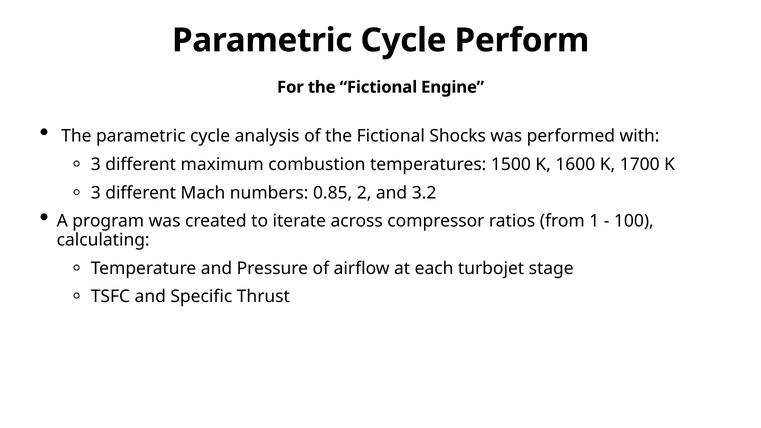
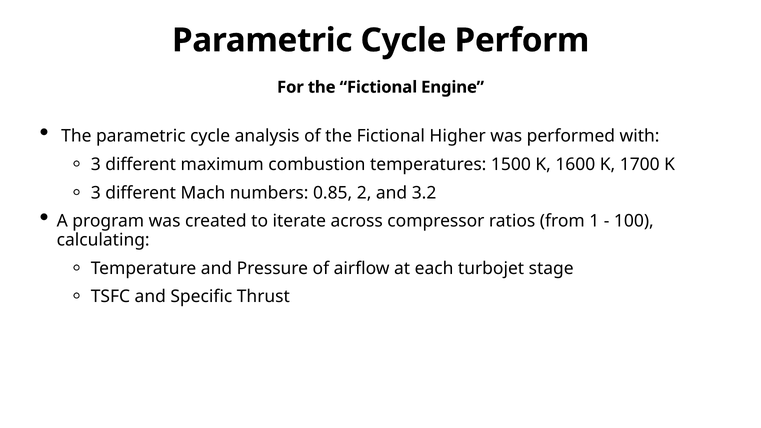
Shocks: Shocks -> Higher (458, 136)
